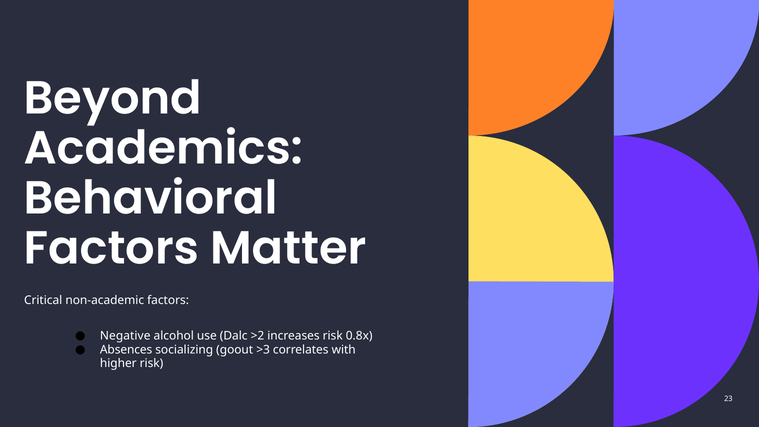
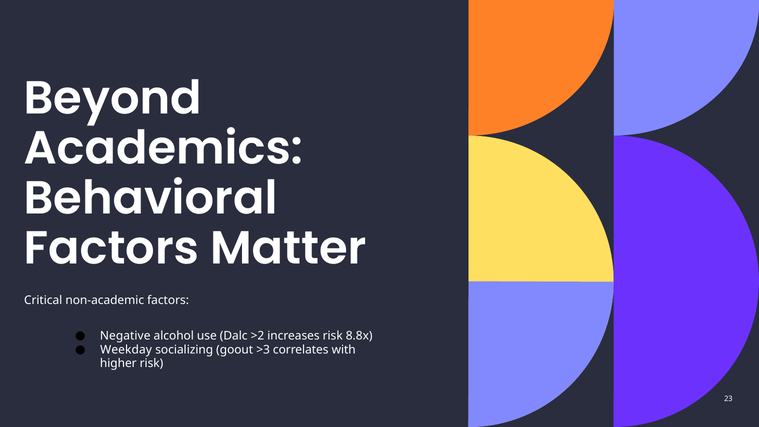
0.8x: 0.8x -> 8.8x (359, 336)
Absences: Absences -> Weekday (126, 350)
